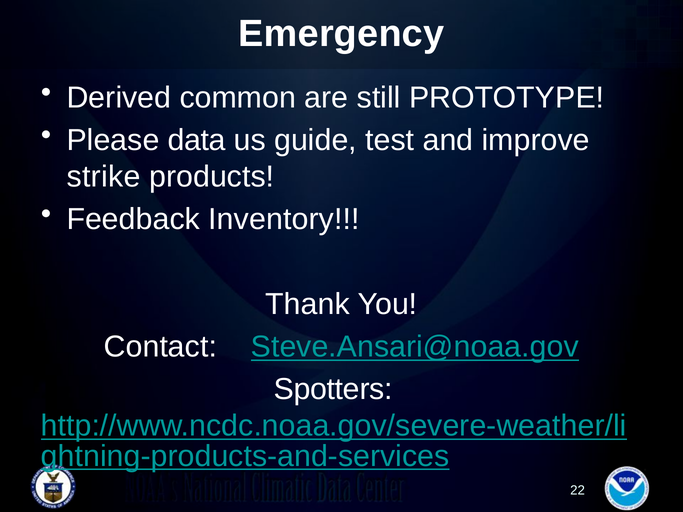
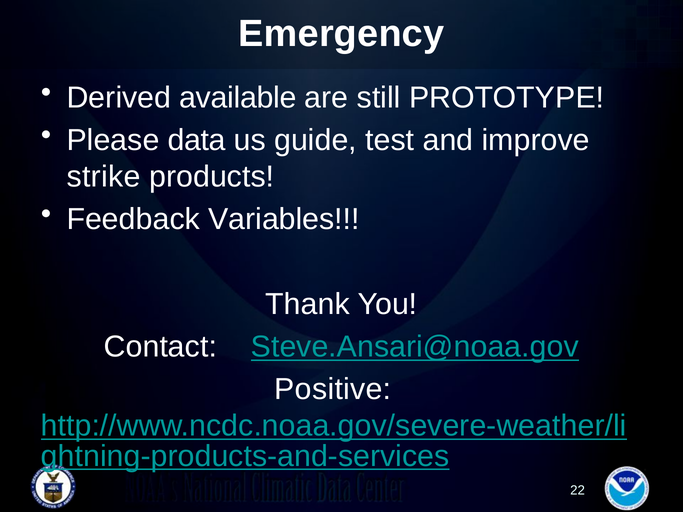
common: common -> available (238, 98)
Inventory: Inventory -> Variables (284, 219)
Spotters: Spotters -> Positive (333, 389)
